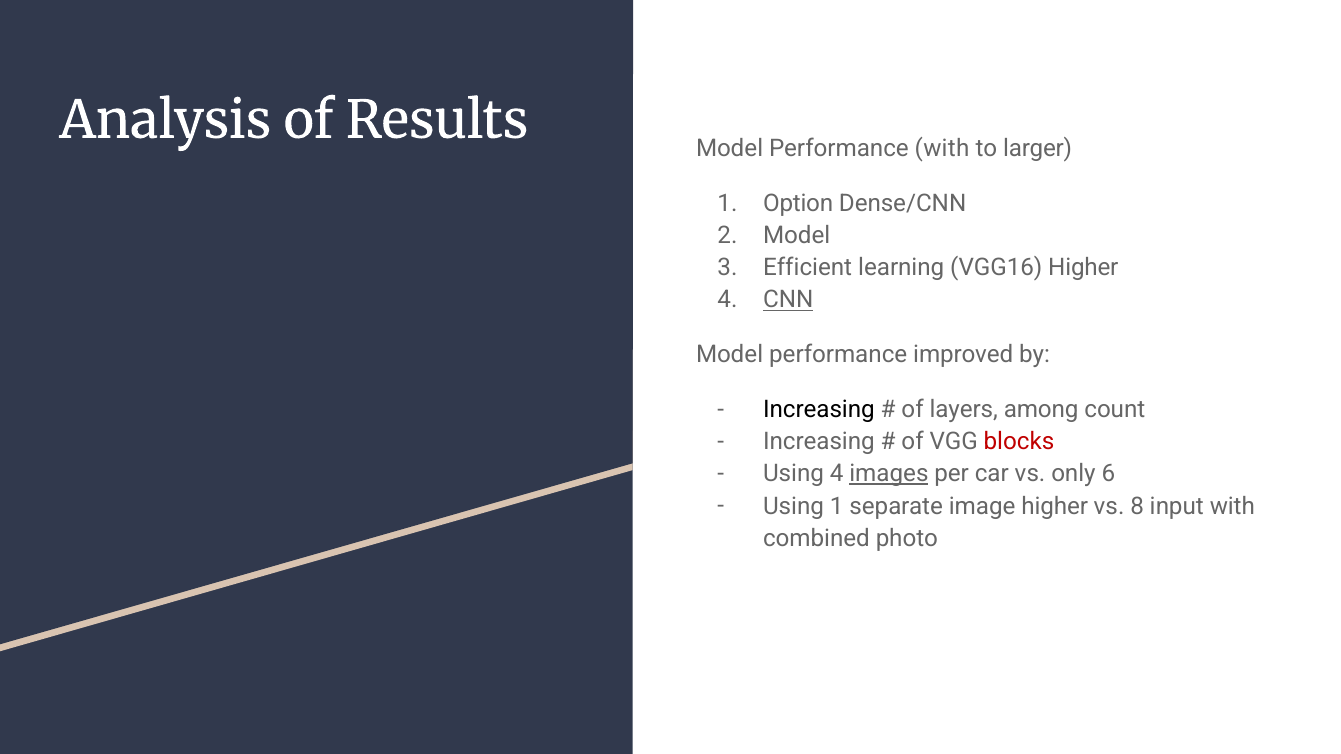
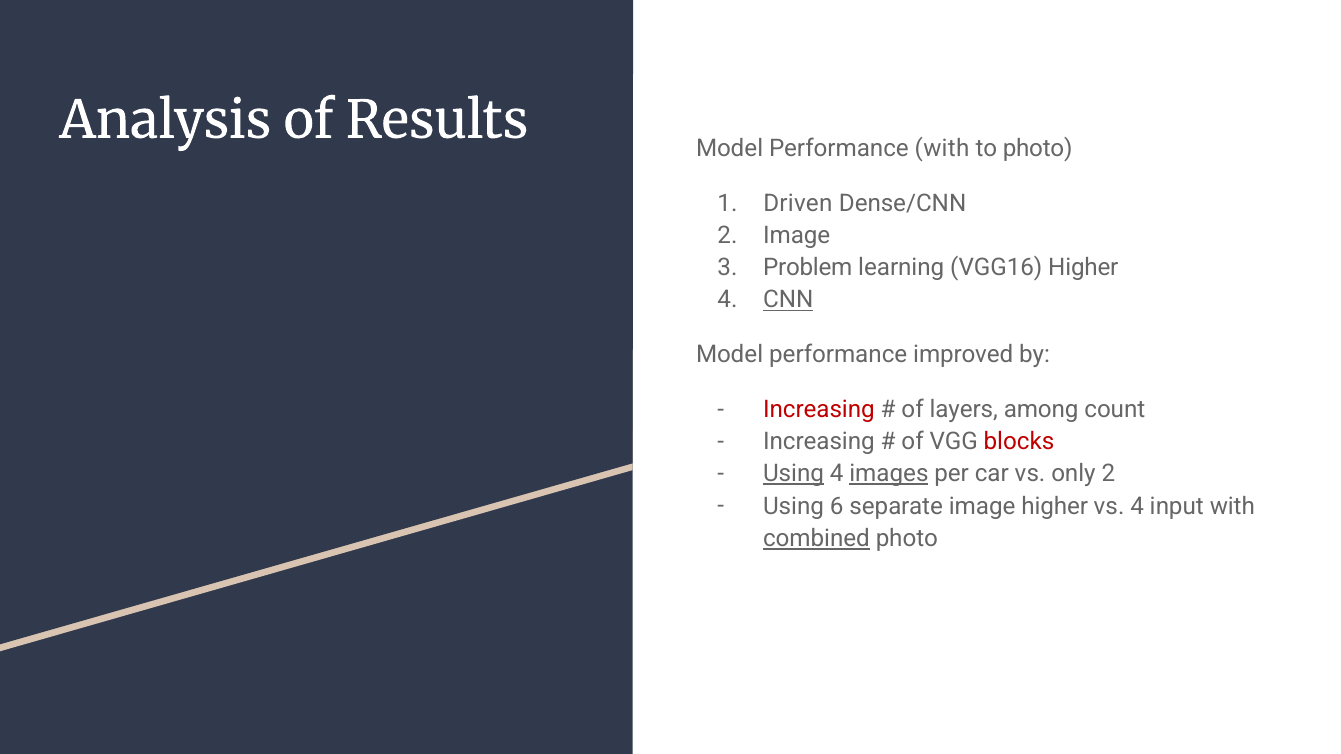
to larger: larger -> photo (1038, 149)
Option: Option -> Driven (798, 203)
Model: Model -> Image (797, 235)
Efficient: Efficient -> Problem (808, 268)
Increasing colour: black -> red (819, 409)
Using underline: none -> present (794, 474)
only 6: 6 -> 2 (1108, 474)
Using 1: 1 -> 6 (837, 506)
vs 8: 8 -> 4 (1137, 506)
combined underline: none -> present (816, 539)
